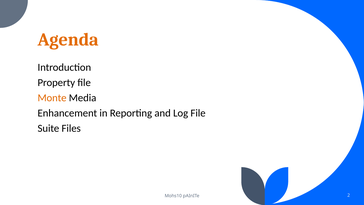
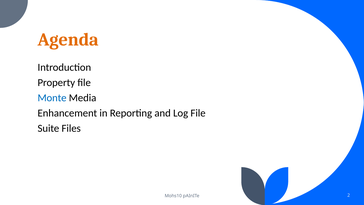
Monte colour: orange -> blue (52, 98)
